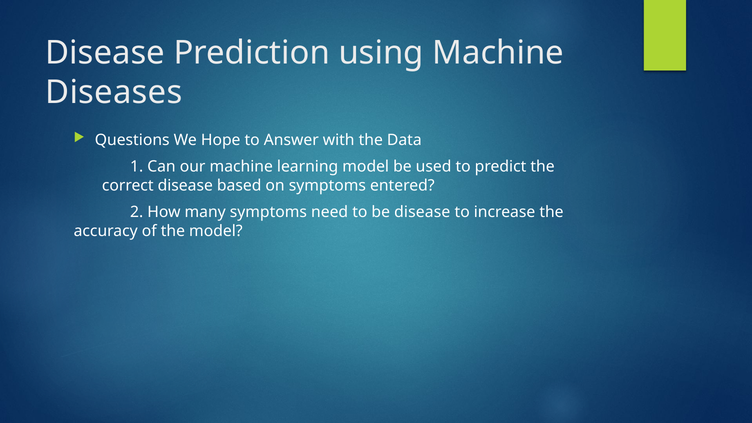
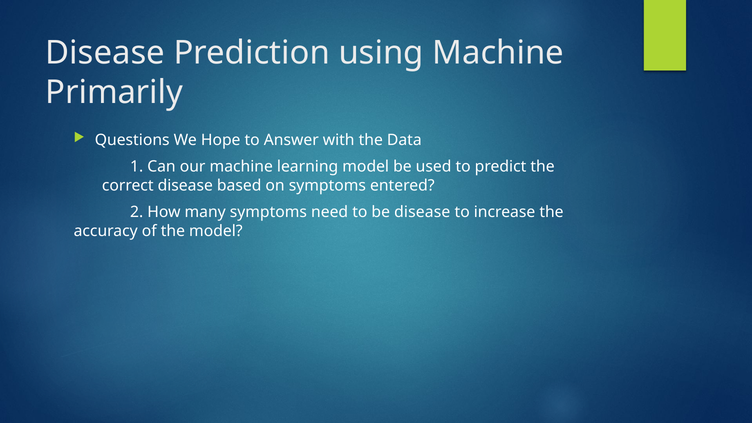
Diseases: Diseases -> Primarily (114, 92)
